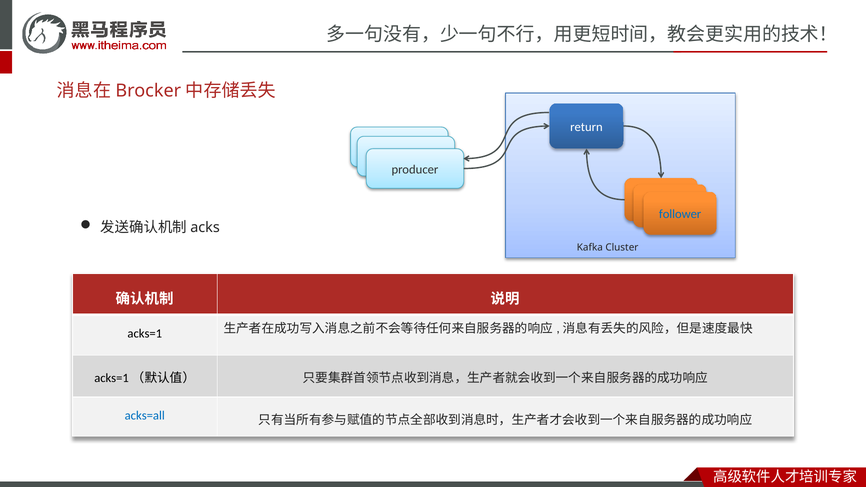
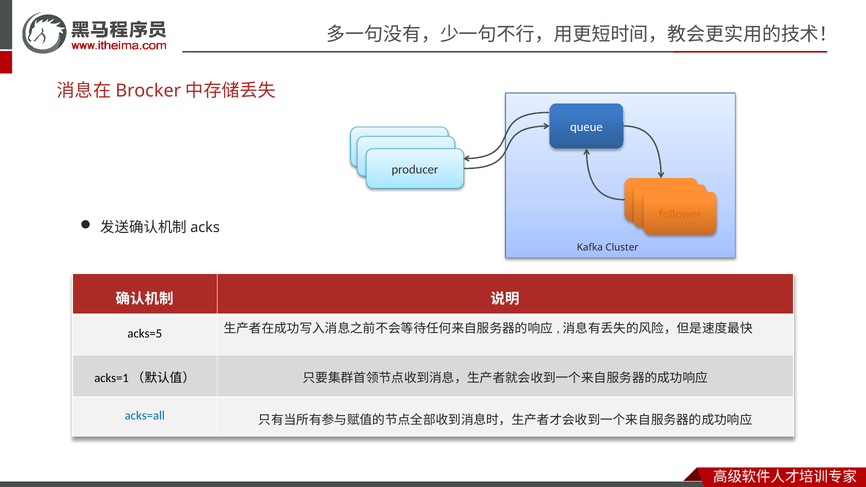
return: return -> queue (586, 127)
follower colour: blue -> orange (680, 214)
acks=1: acks=1 -> acks=5 (145, 334)
